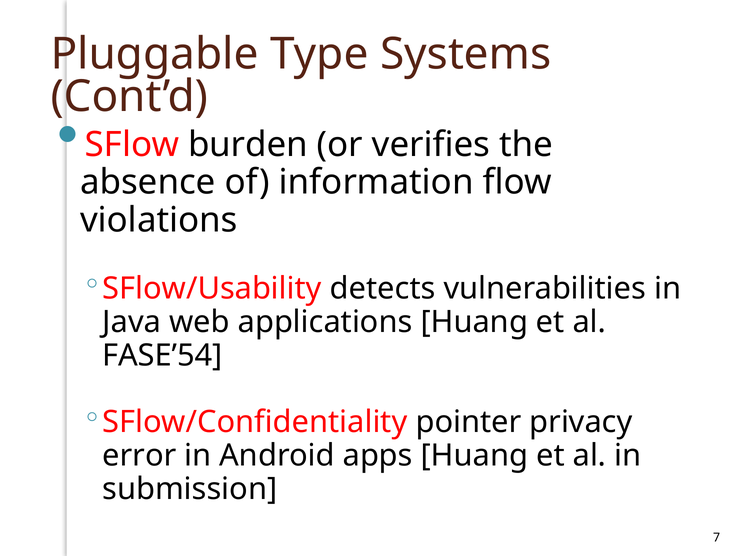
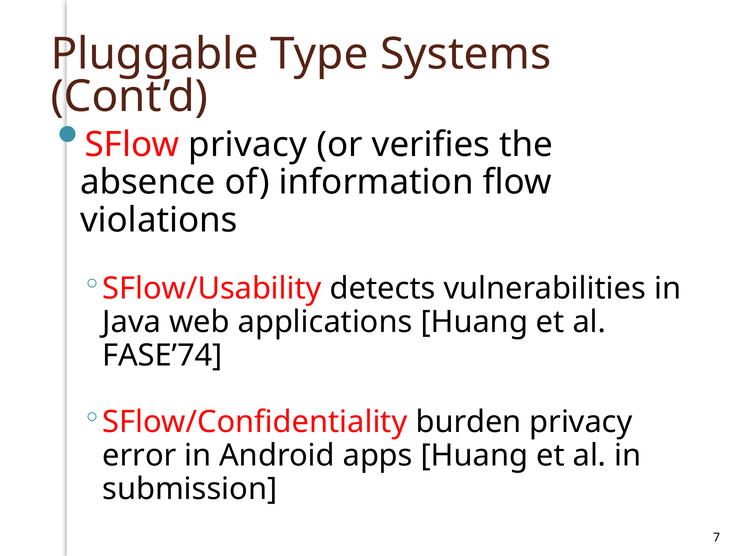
SFlow burden: burden -> privacy (248, 144)
FASE’54: FASE’54 -> FASE’74 (162, 355)
pointer: pointer -> burden (469, 422)
